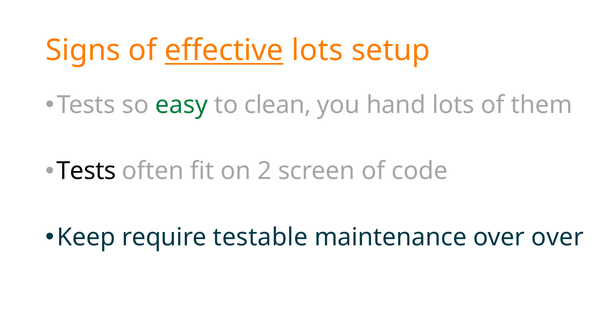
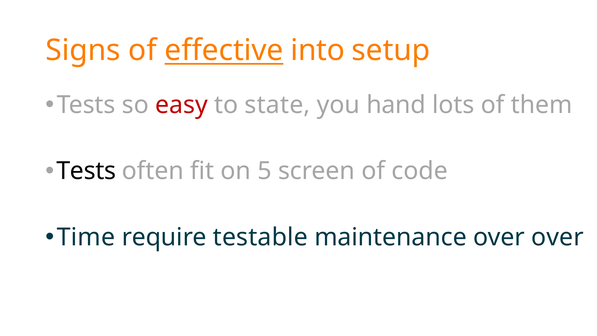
effective lots: lots -> into (318, 50)
easy colour: green -> red (182, 105)
clean: clean -> state (277, 105)
2: 2 -> 5 (265, 171)
Keep: Keep -> Time (86, 237)
